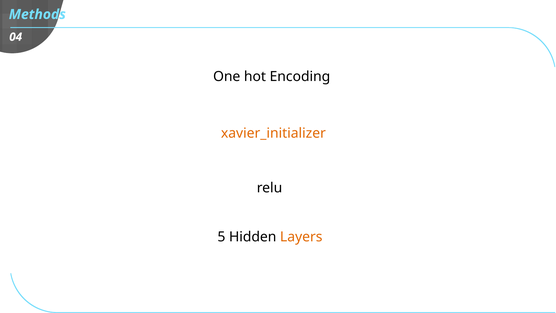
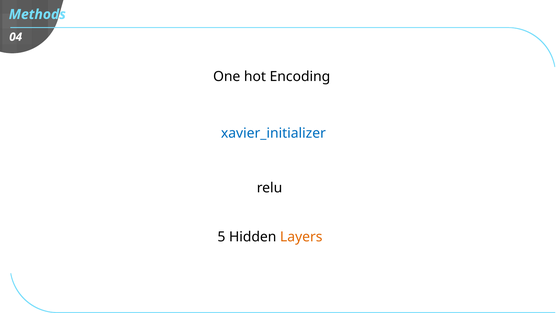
xavier_initializer colour: orange -> blue (273, 133)
